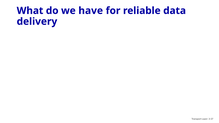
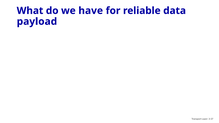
delivery: delivery -> payload (37, 22)
